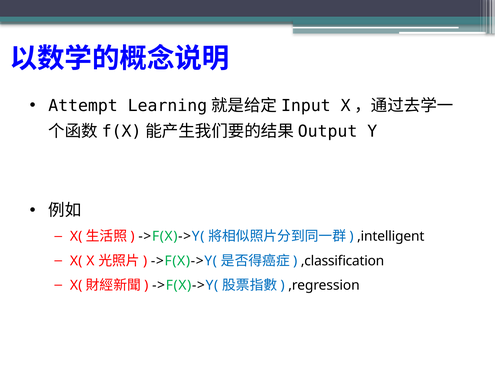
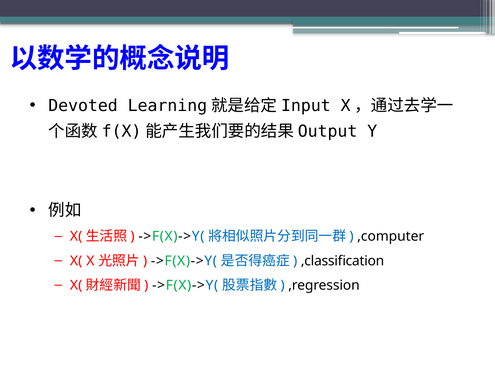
Attempt: Attempt -> Devoted (83, 106)
,intelligent: ,intelligent -> ,computer (391, 237)
